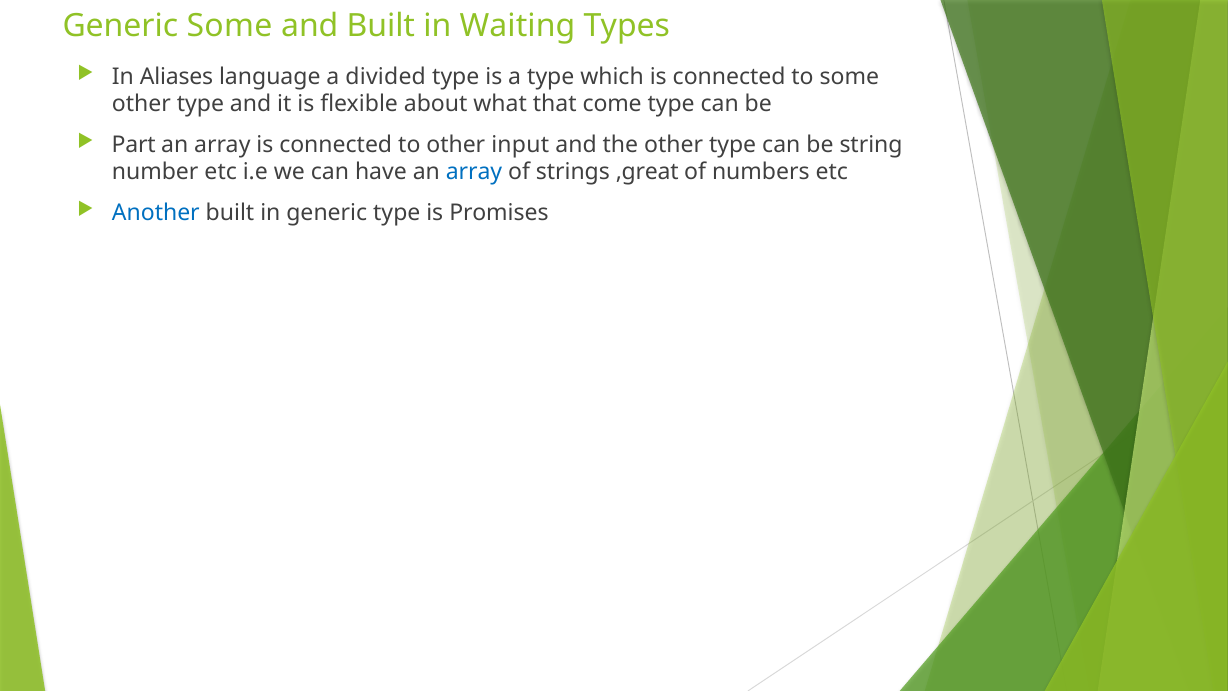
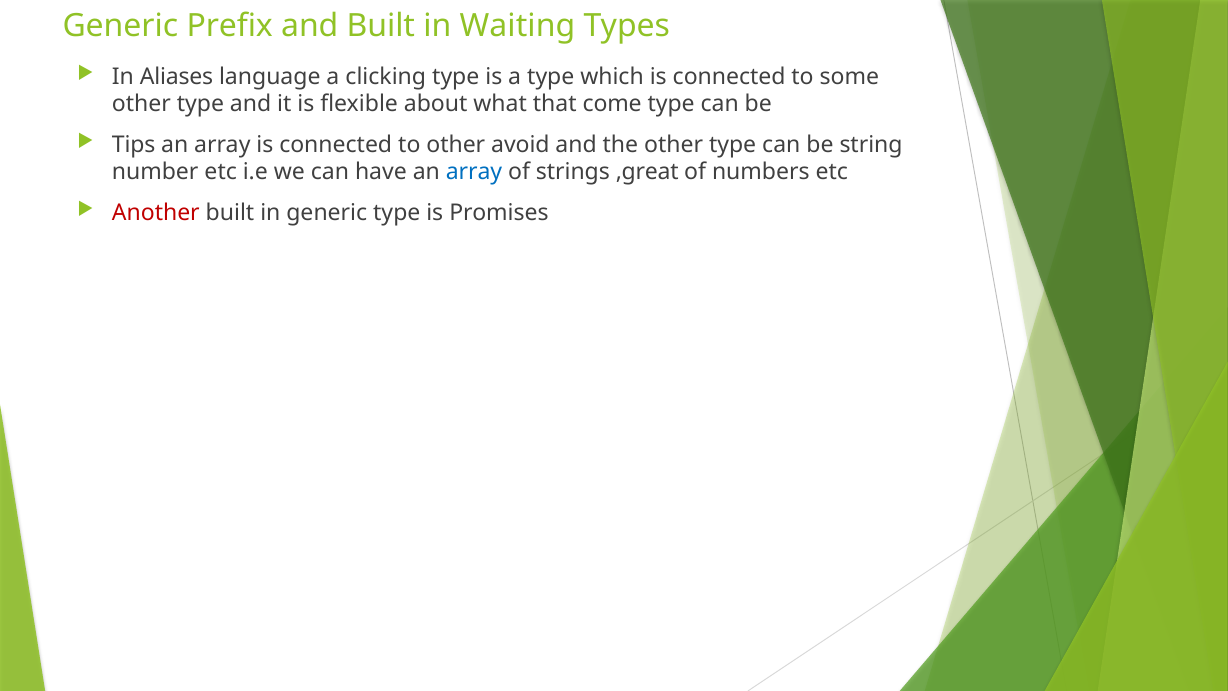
Generic Some: Some -> Prefix (230, 26)
divided: divided -> clicking (386, 76)
Part: Part -> Tips (134, 145)
input: input -> avoid (520, 145)
Another colour: blue -> red (156, 213)
